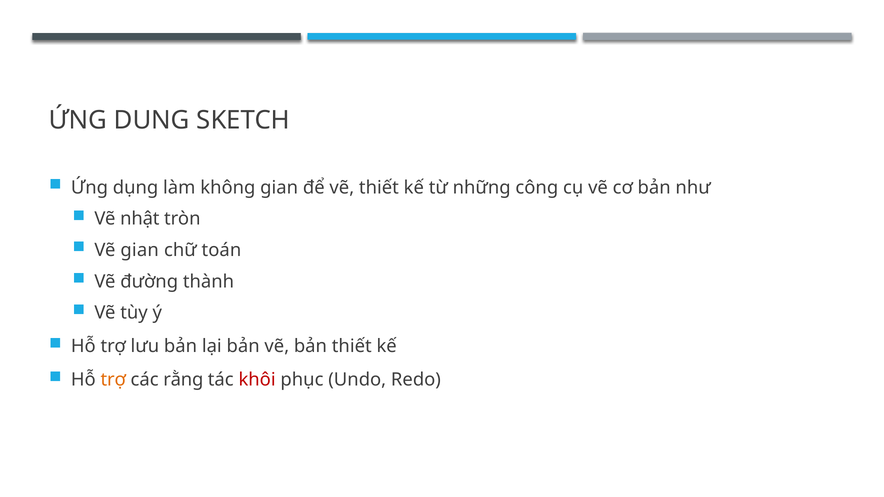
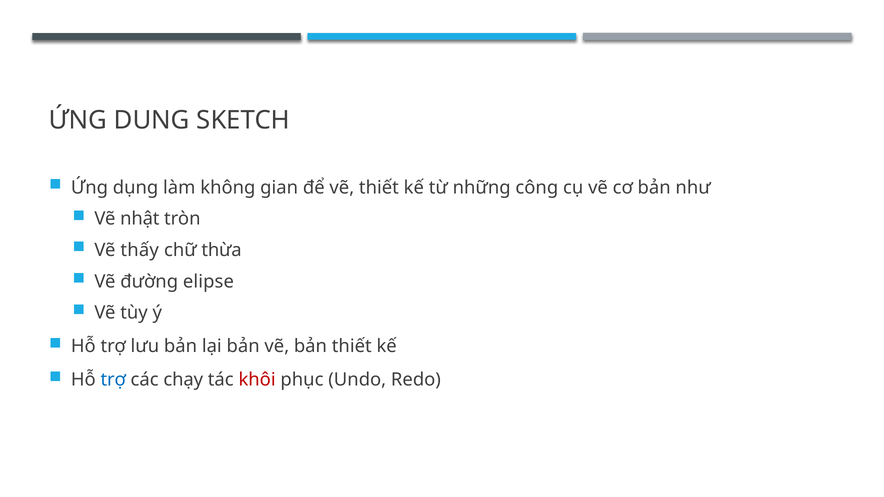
Vẽ gian: gian -> thấy (140, 250)
toán: toán -> thừa (222, 250)
thành: thành -> elipse (208, 282)
trợ colour: orange -> blue (113, 380)
rằng: rằng -> chạy (183, 380)
